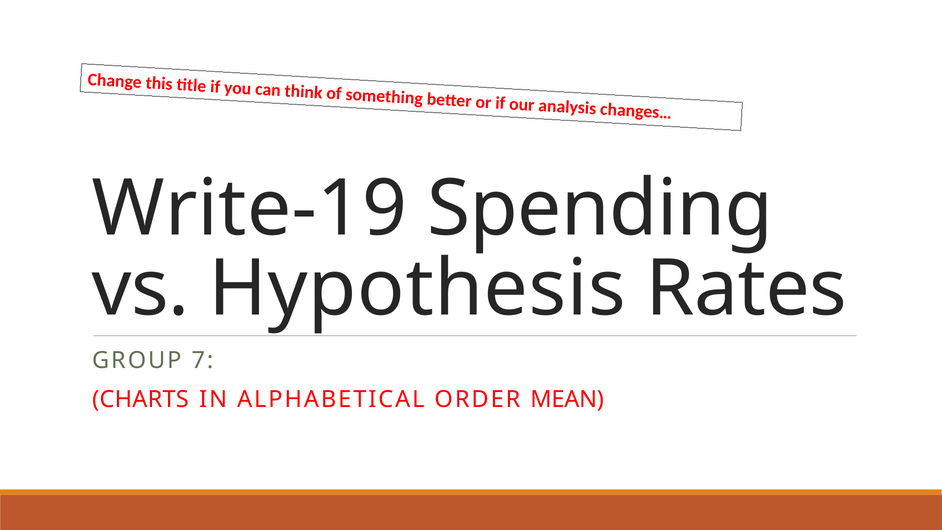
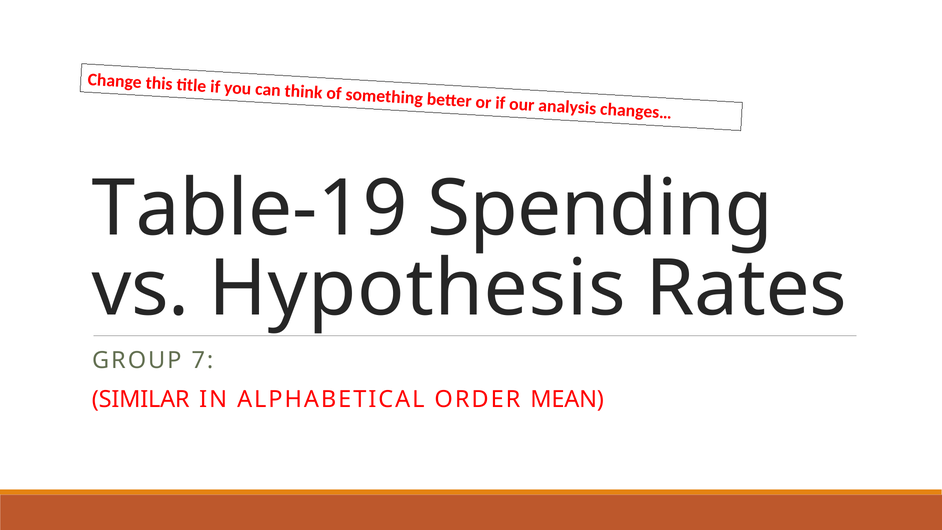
Write-19: Write-19 -> Table-19 (250, 209)
CHARTS: CHARTS -> SIMILAR (141, 400)
